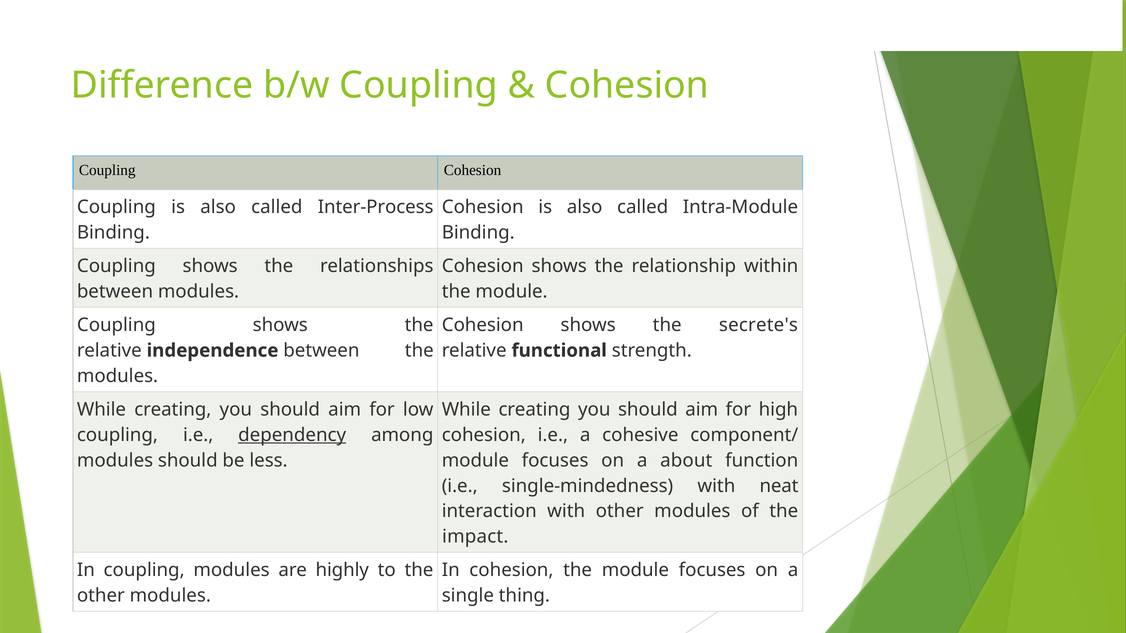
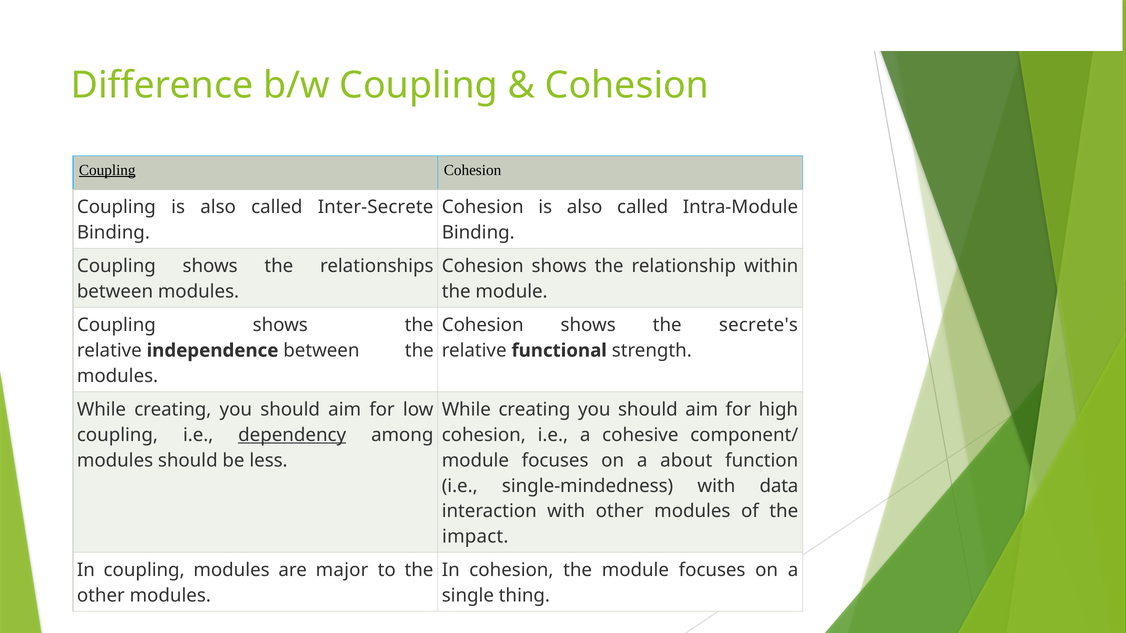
Coupling underline: none -> present (107, 170)
Inter-Process: Inter-Process -> Inter-Secrete (376, 207)
neat: neat -> data (779, 486)
highly: highly -> major (342, 571)
